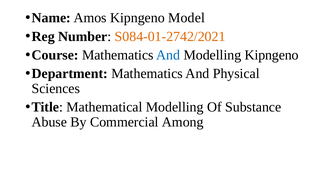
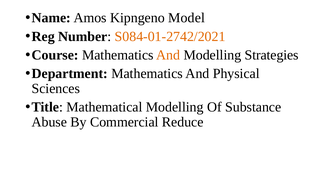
And colour: blue -> orange (168, 55)
Modelling Kipngeno: Kipngeno -> Strategies (272, 55)
Among: Among -> Reduce (183, 122)
